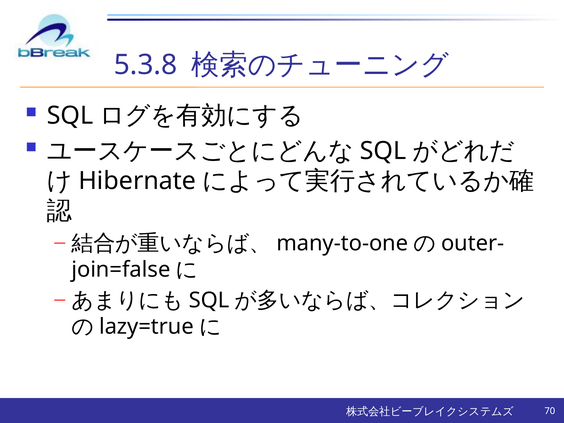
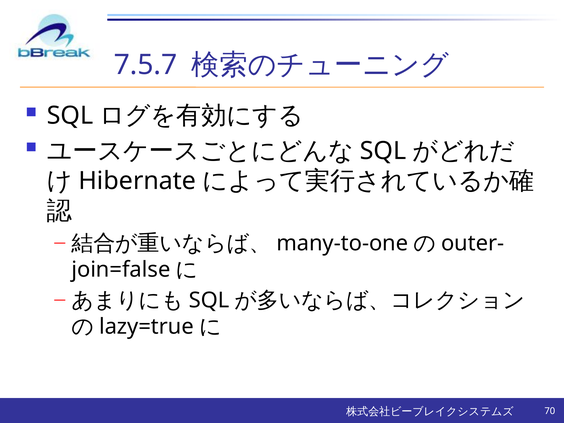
5.3.8: 5.3.8 -> 7.5.7 (145, 65)
